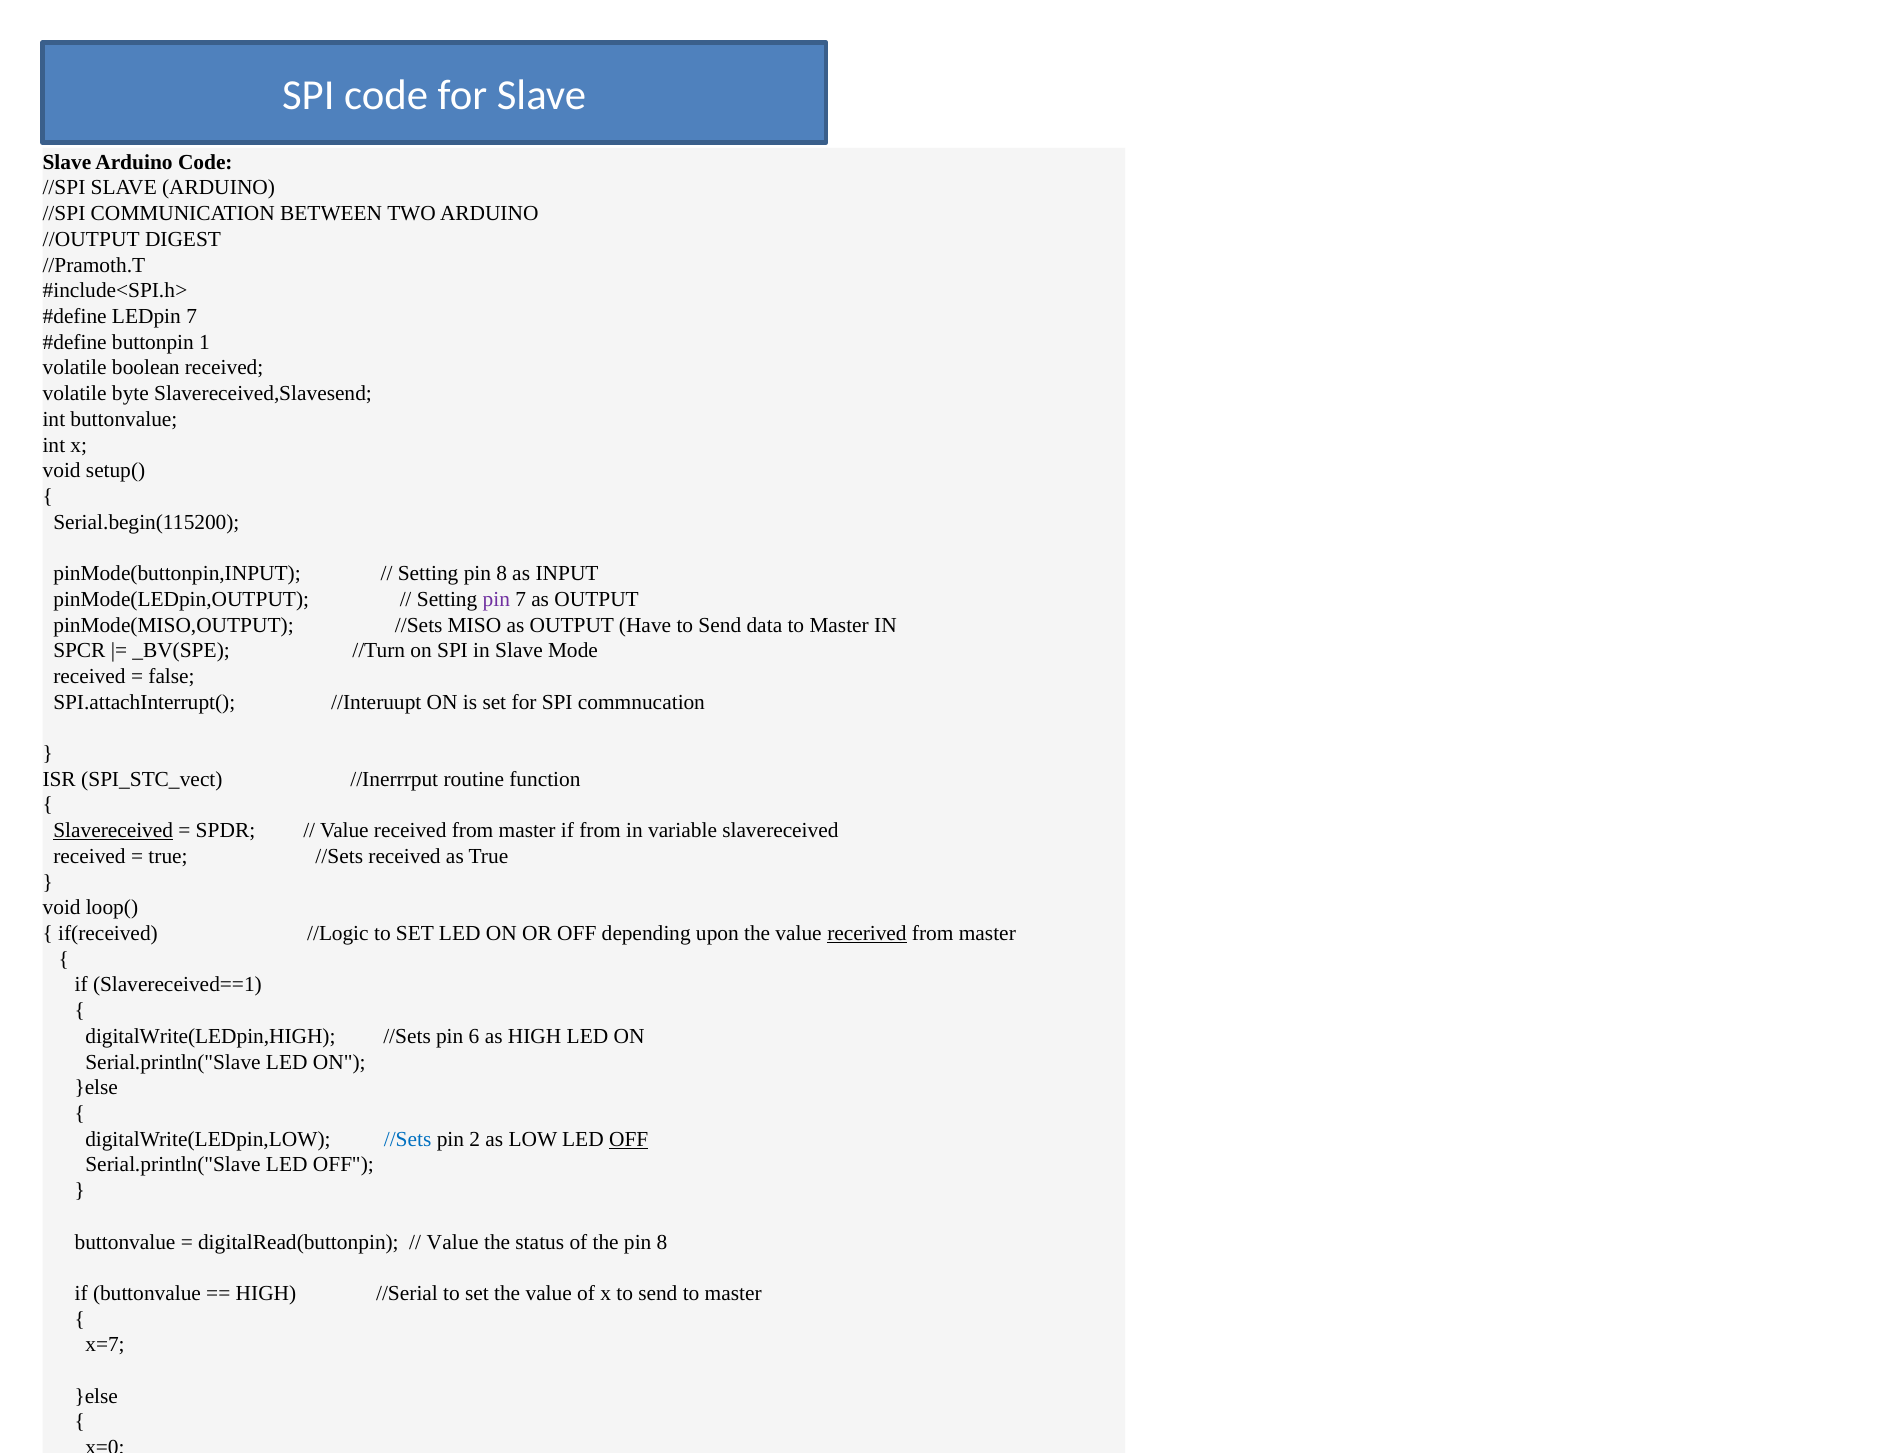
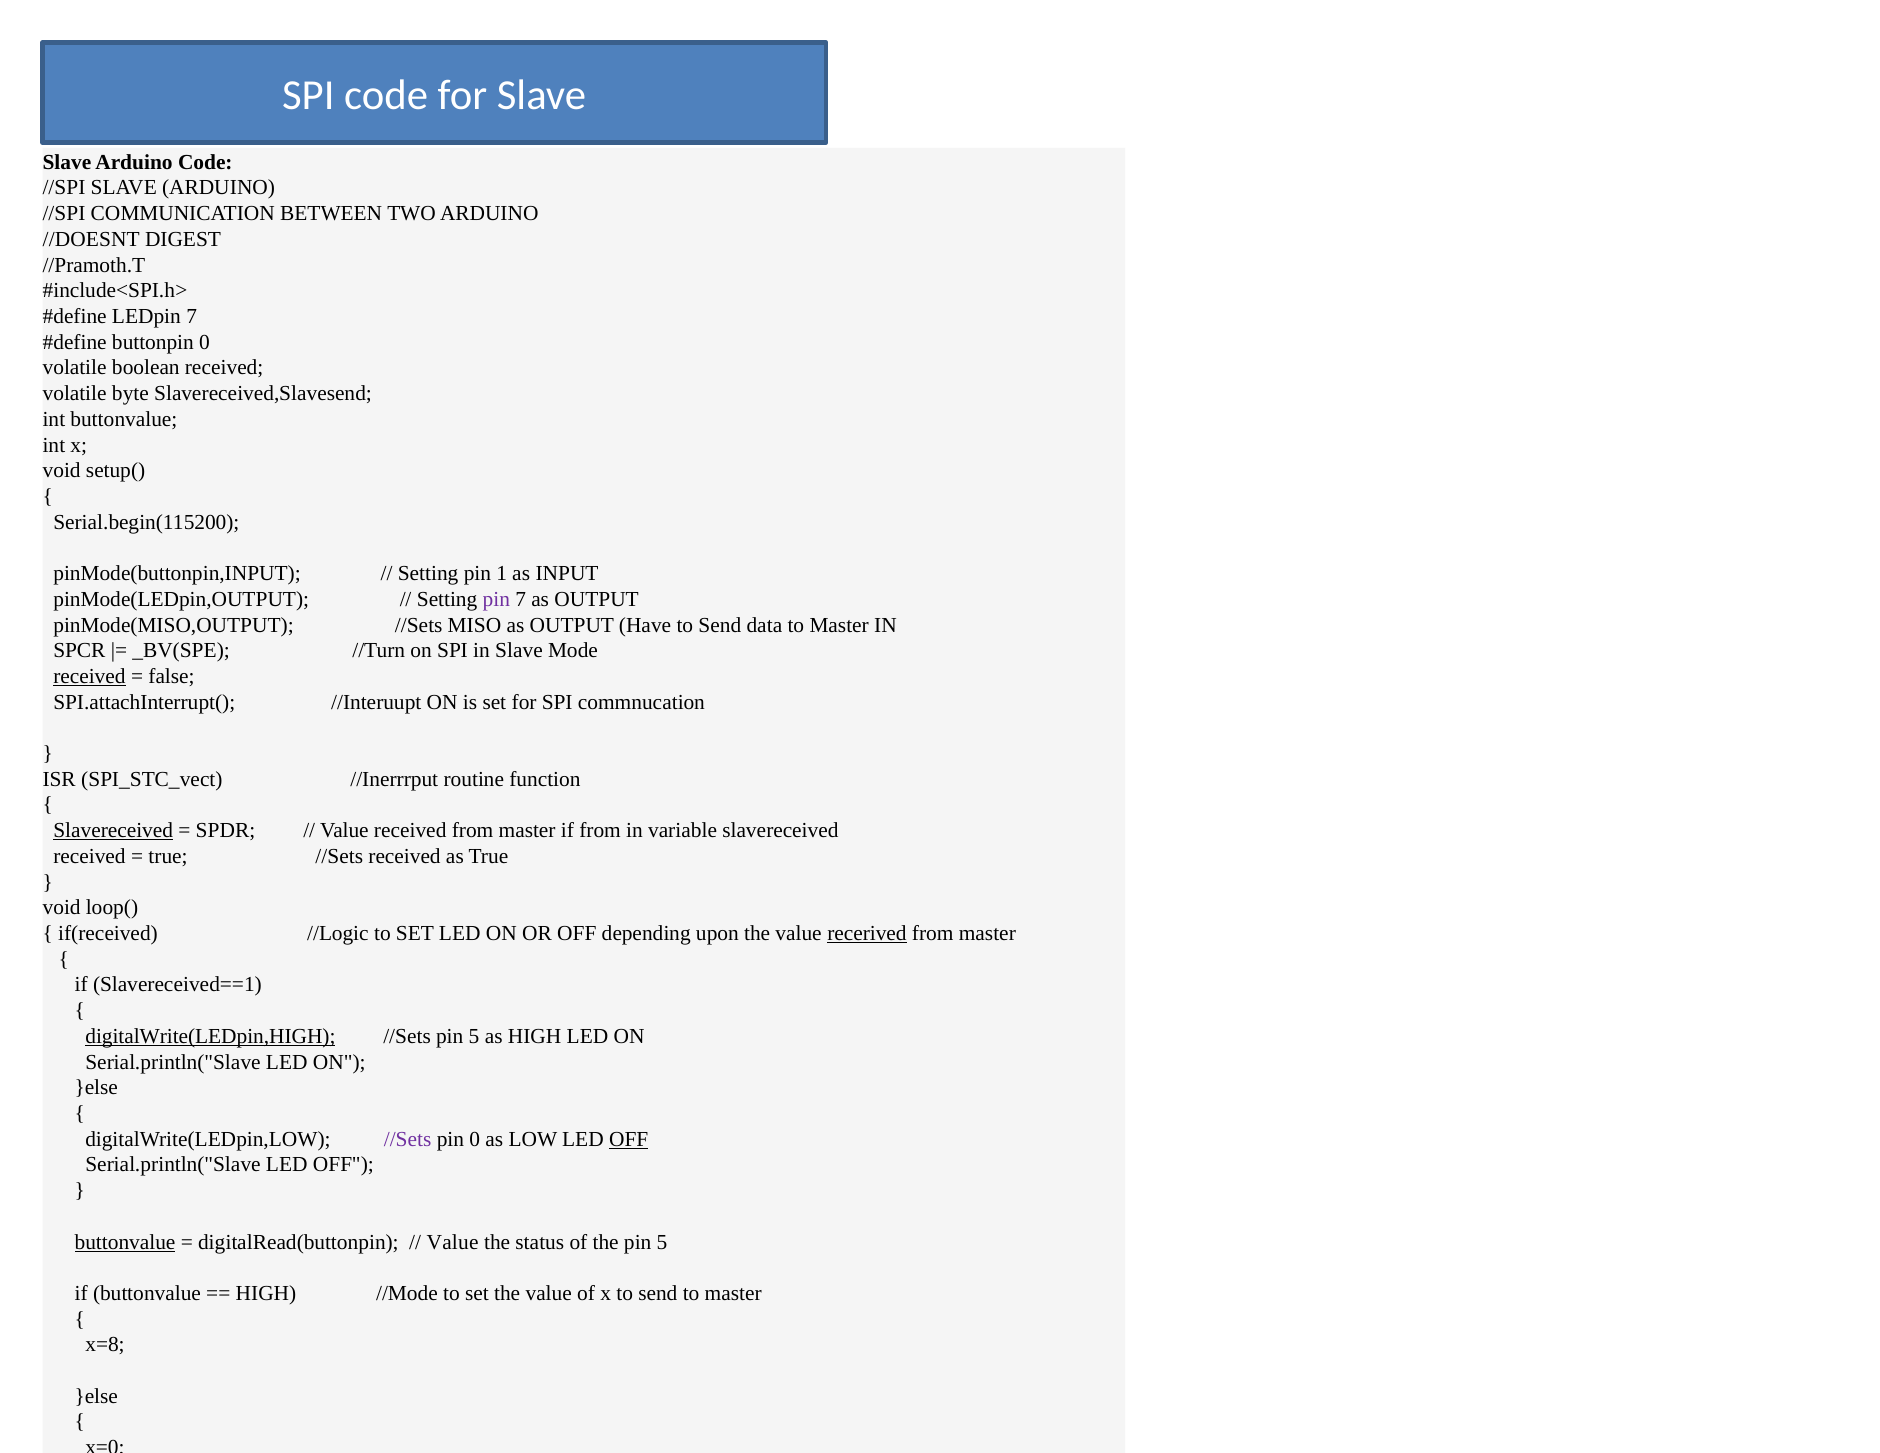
//OUTPUT: //OUTPUT -> //DOESNT (91, 239)
buttonpin 1: 1 -> 0 (204, 342)
Setting pin 8: 8 -> 1 (502, 573)
received underline: none -> present (89, 676)
digitalWrite(LEDpin,HIGH underline: none -> present (210, 1036)
//Sets pin 6: 6 -> 5 (474, 1036)
//Sets colour: blue -> purple (408, 1139)
pin 2: 2 -> 0 (475, 1139)
buttonvalue underline: none -> present (125, 1242)
the pin 8: 8 -> 5 (662, 1242)
//Serial: //Serial -> //Mode (407, 1293)
x=7: x=7 -> x=8 (105, 1345)
